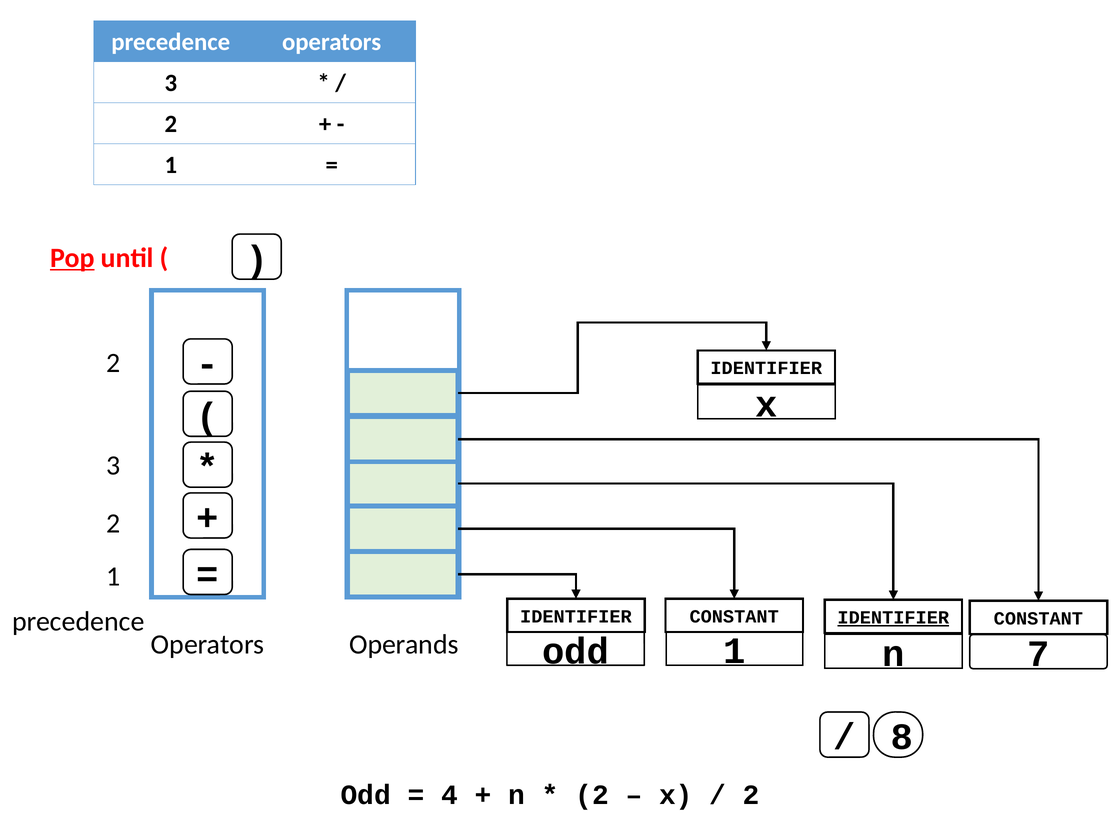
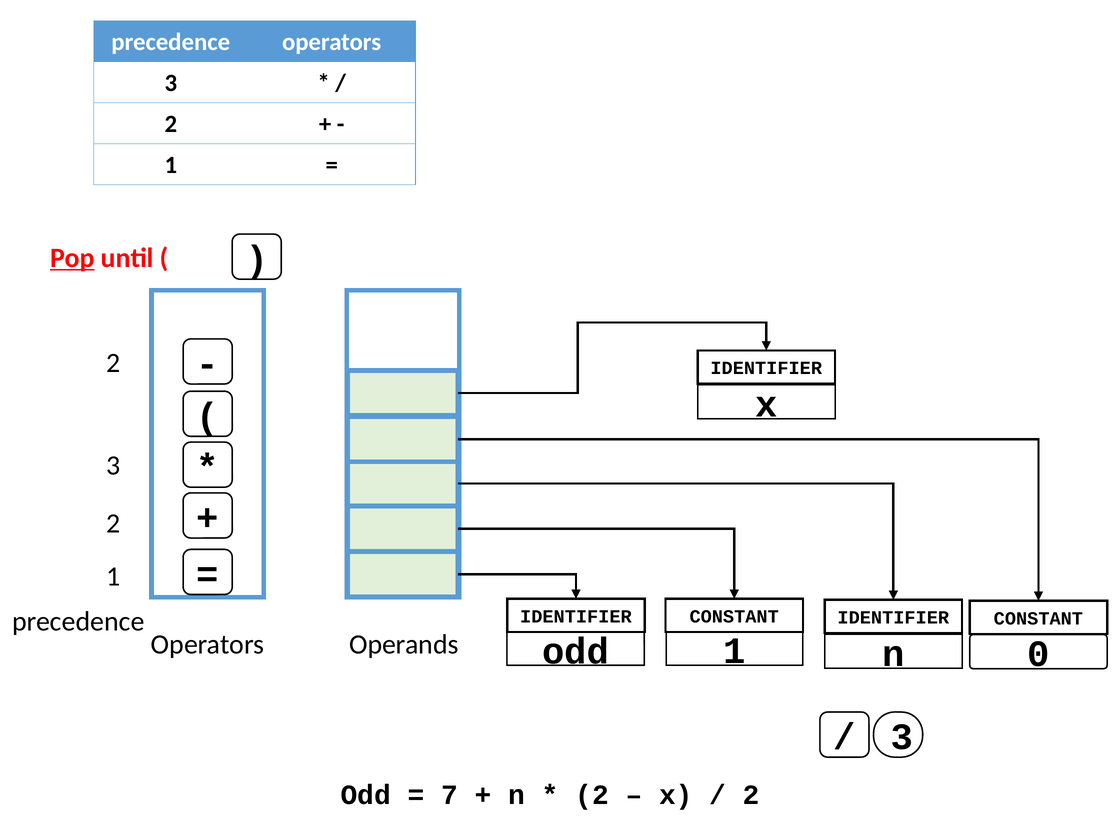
IDENTIFIER underline: present -> none (893, 618)
7: 7 -> 0 (1038, 654)
8: 8 -> 3 (902, 737)
4: 4 -> 7 (450, 795)
